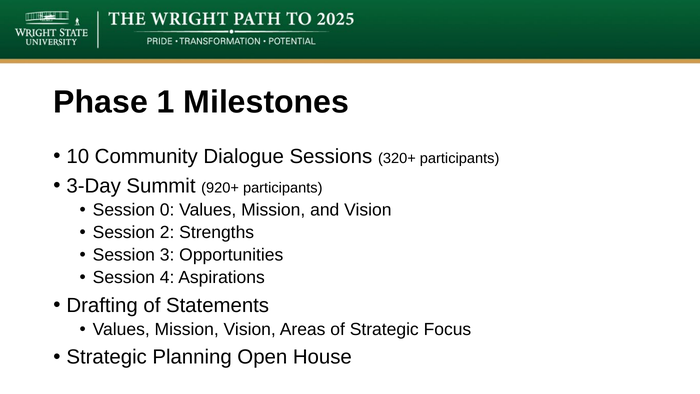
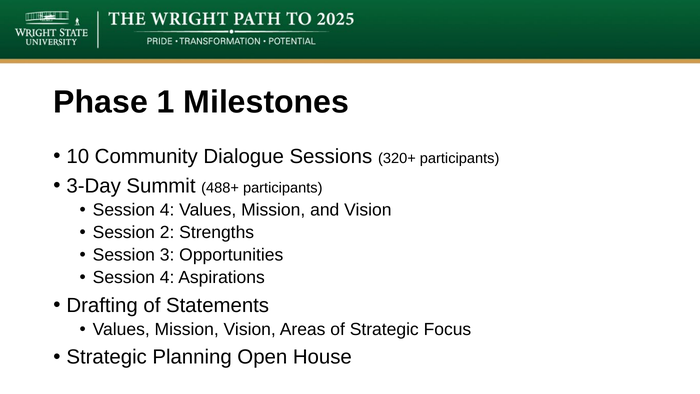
920+: 920+ -> 488+ (220, 188)
0: 0 -> 4 (167, 210)
